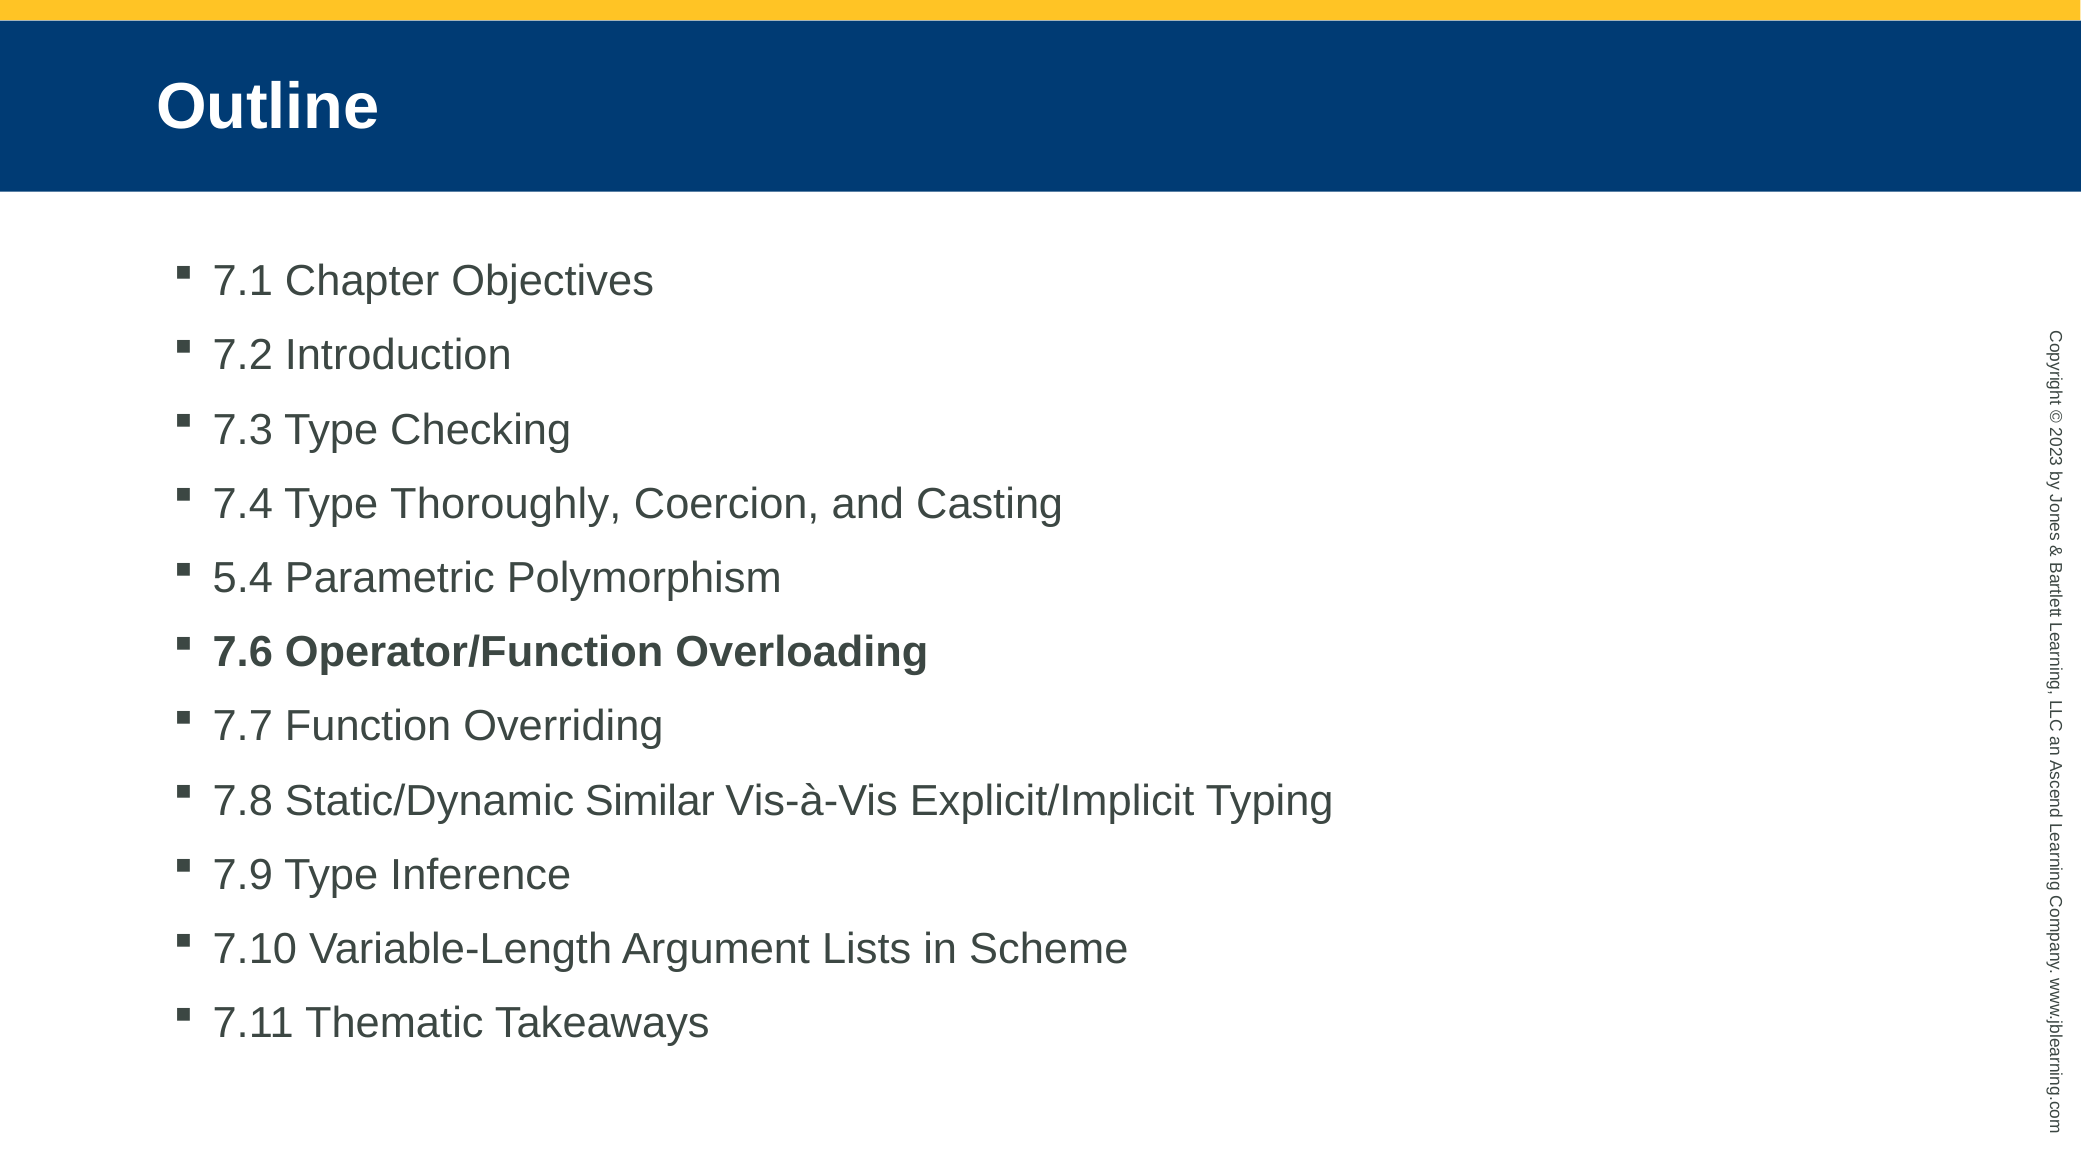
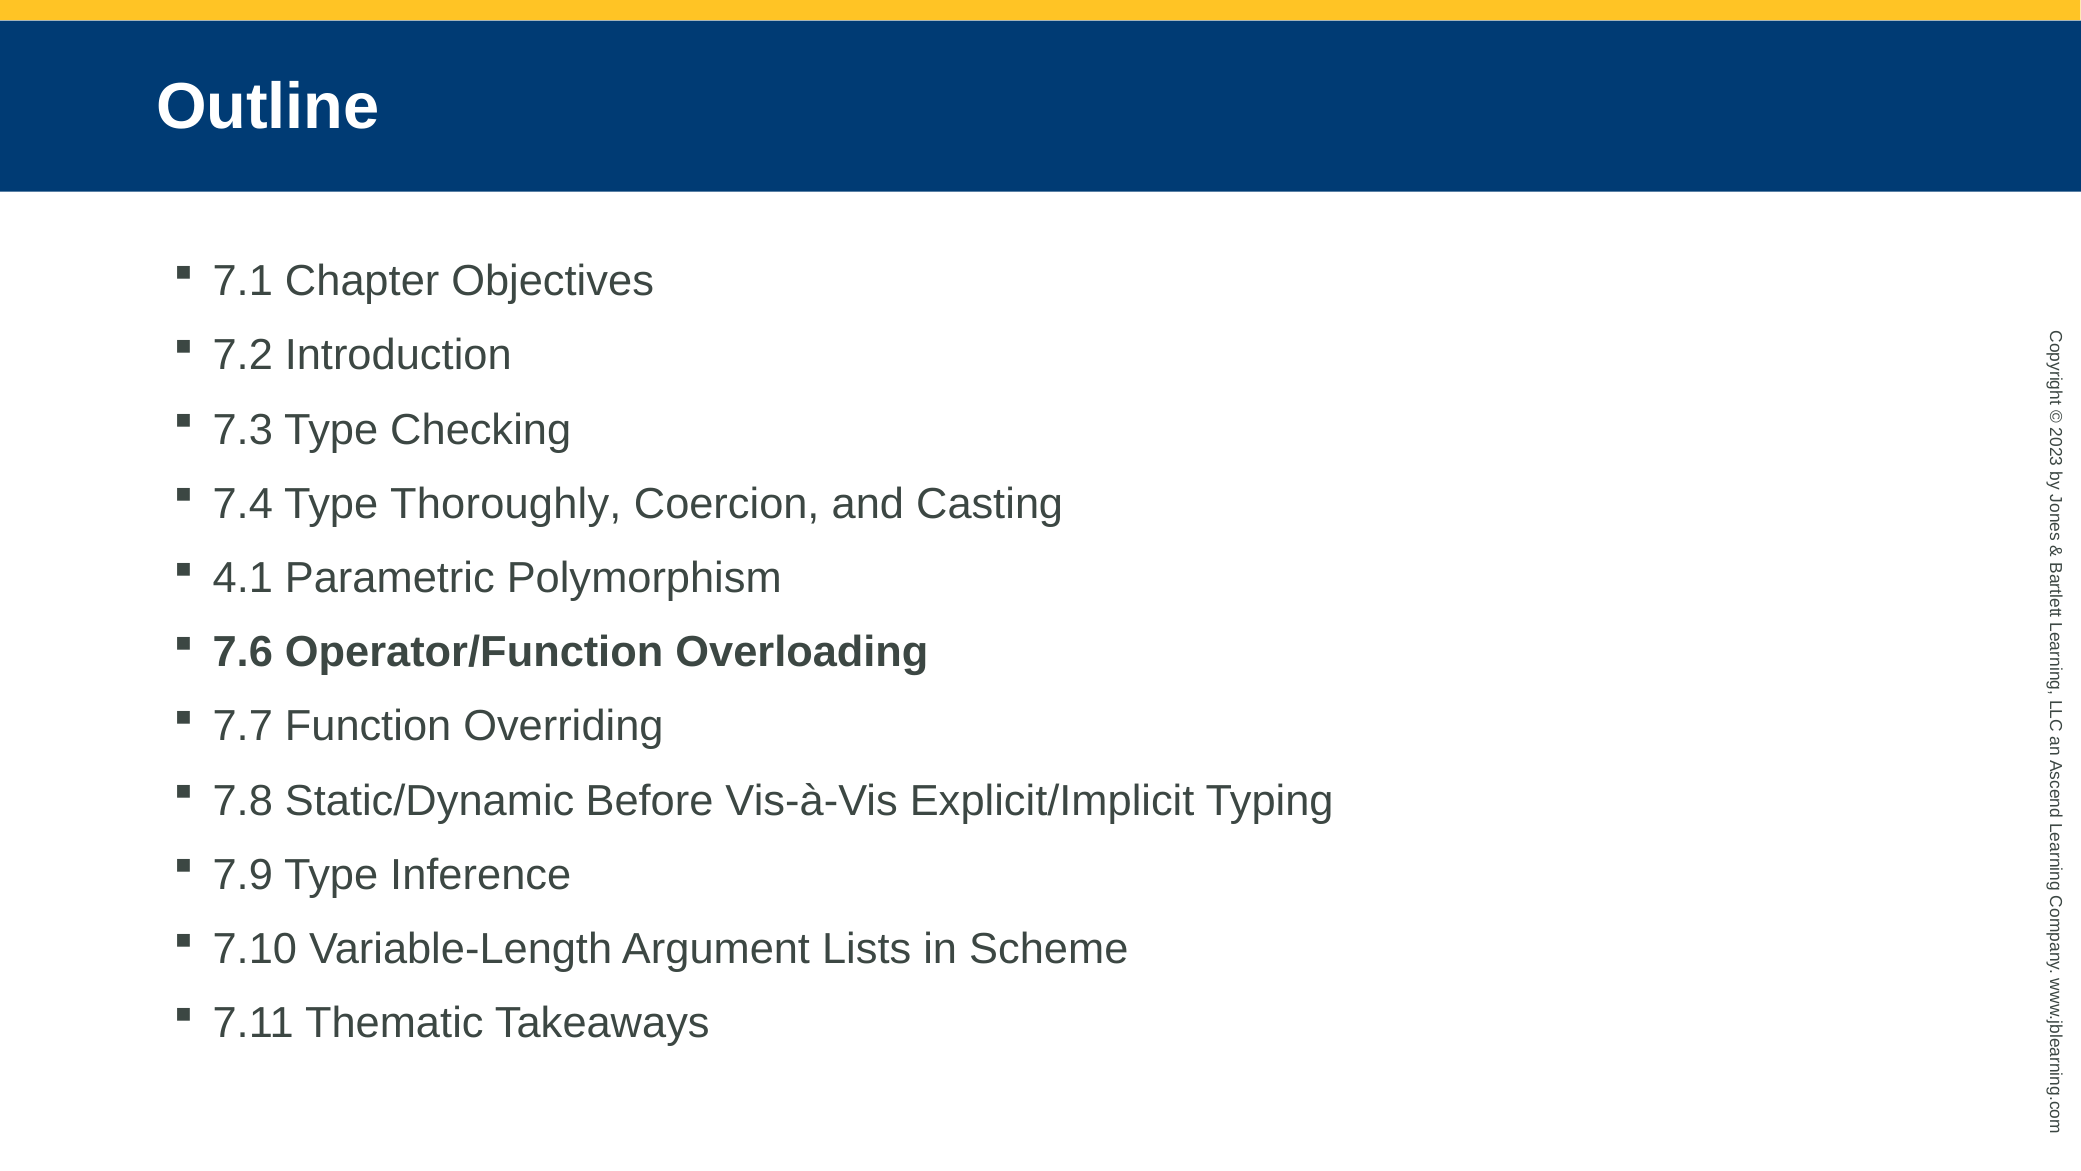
5.4: 5.4 -> 4.1 (243, 578)
Similar: Similar -> Before (650, 800)
